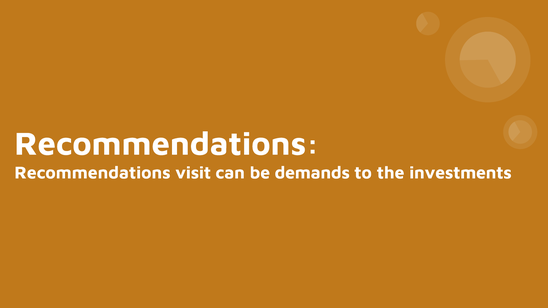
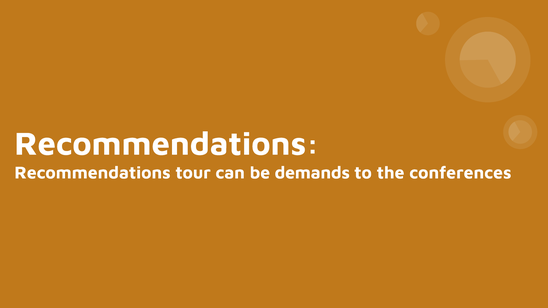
visit: visit -> tour (193, 173)
investments: investments -> conferences (460, 173)
